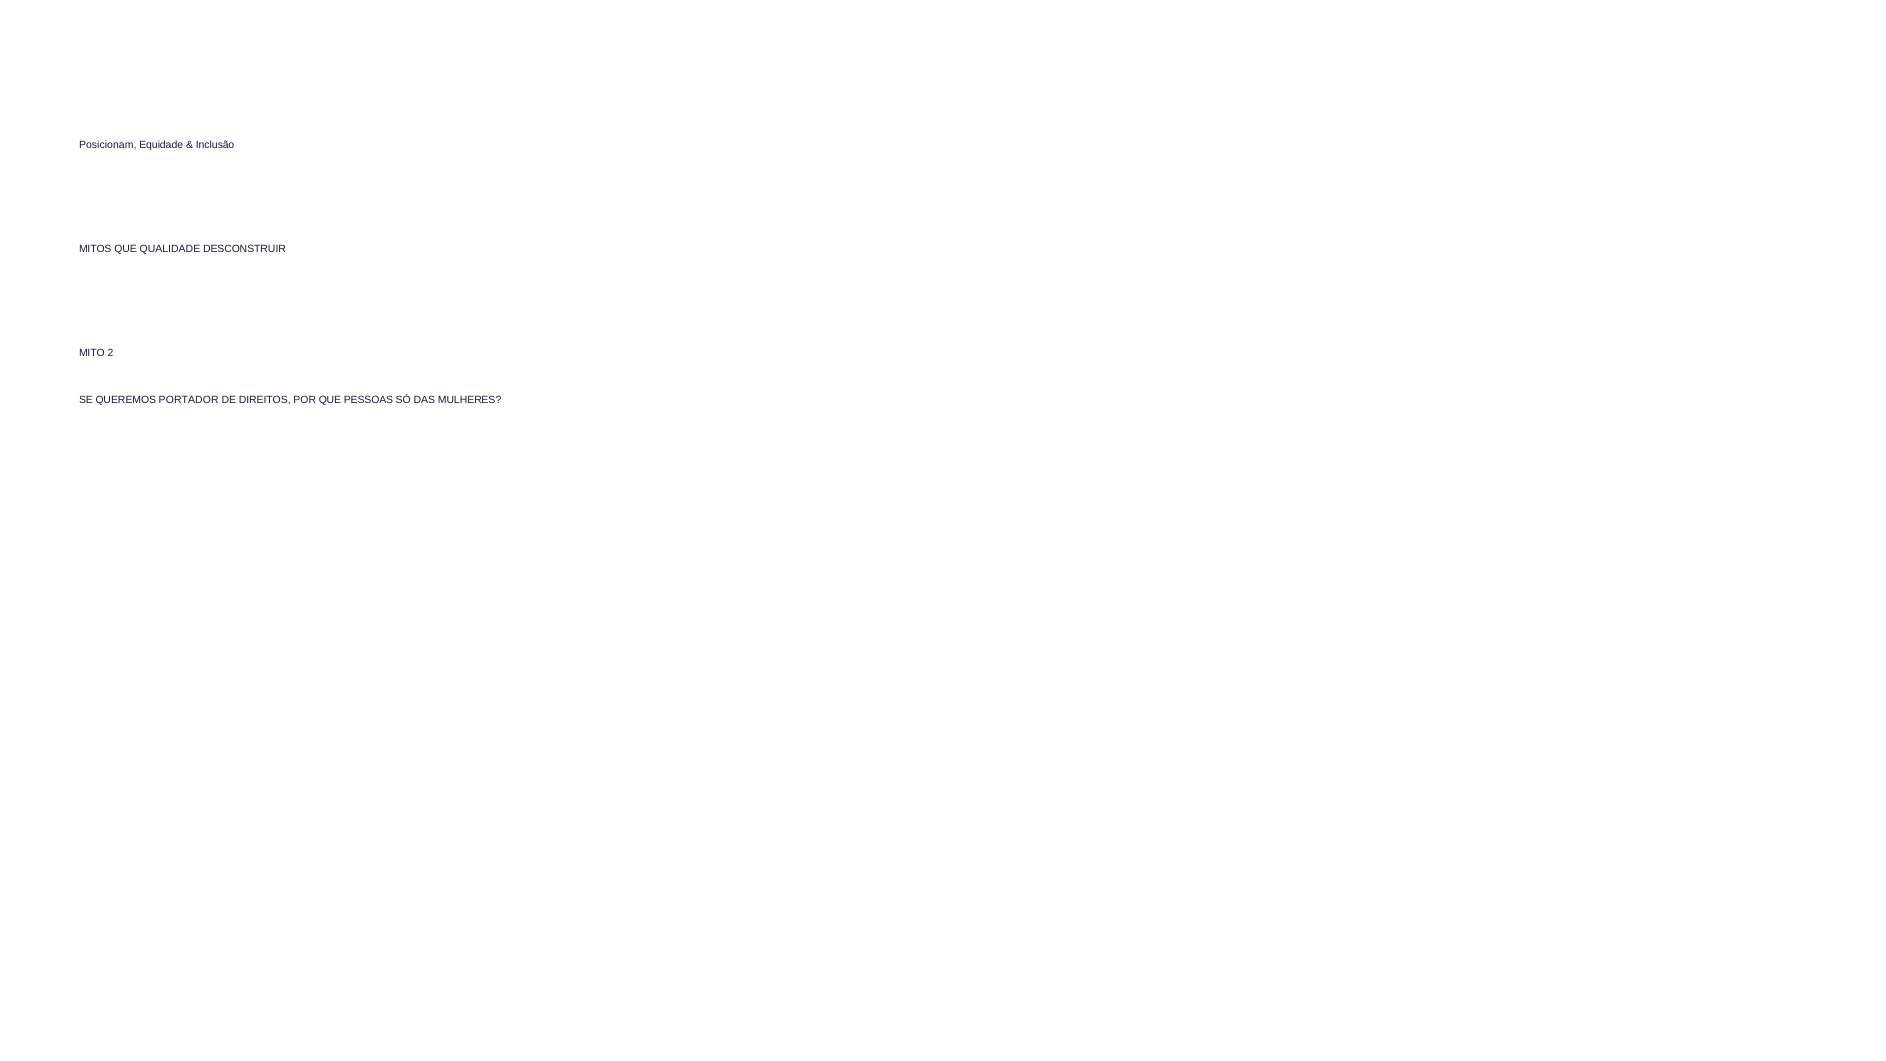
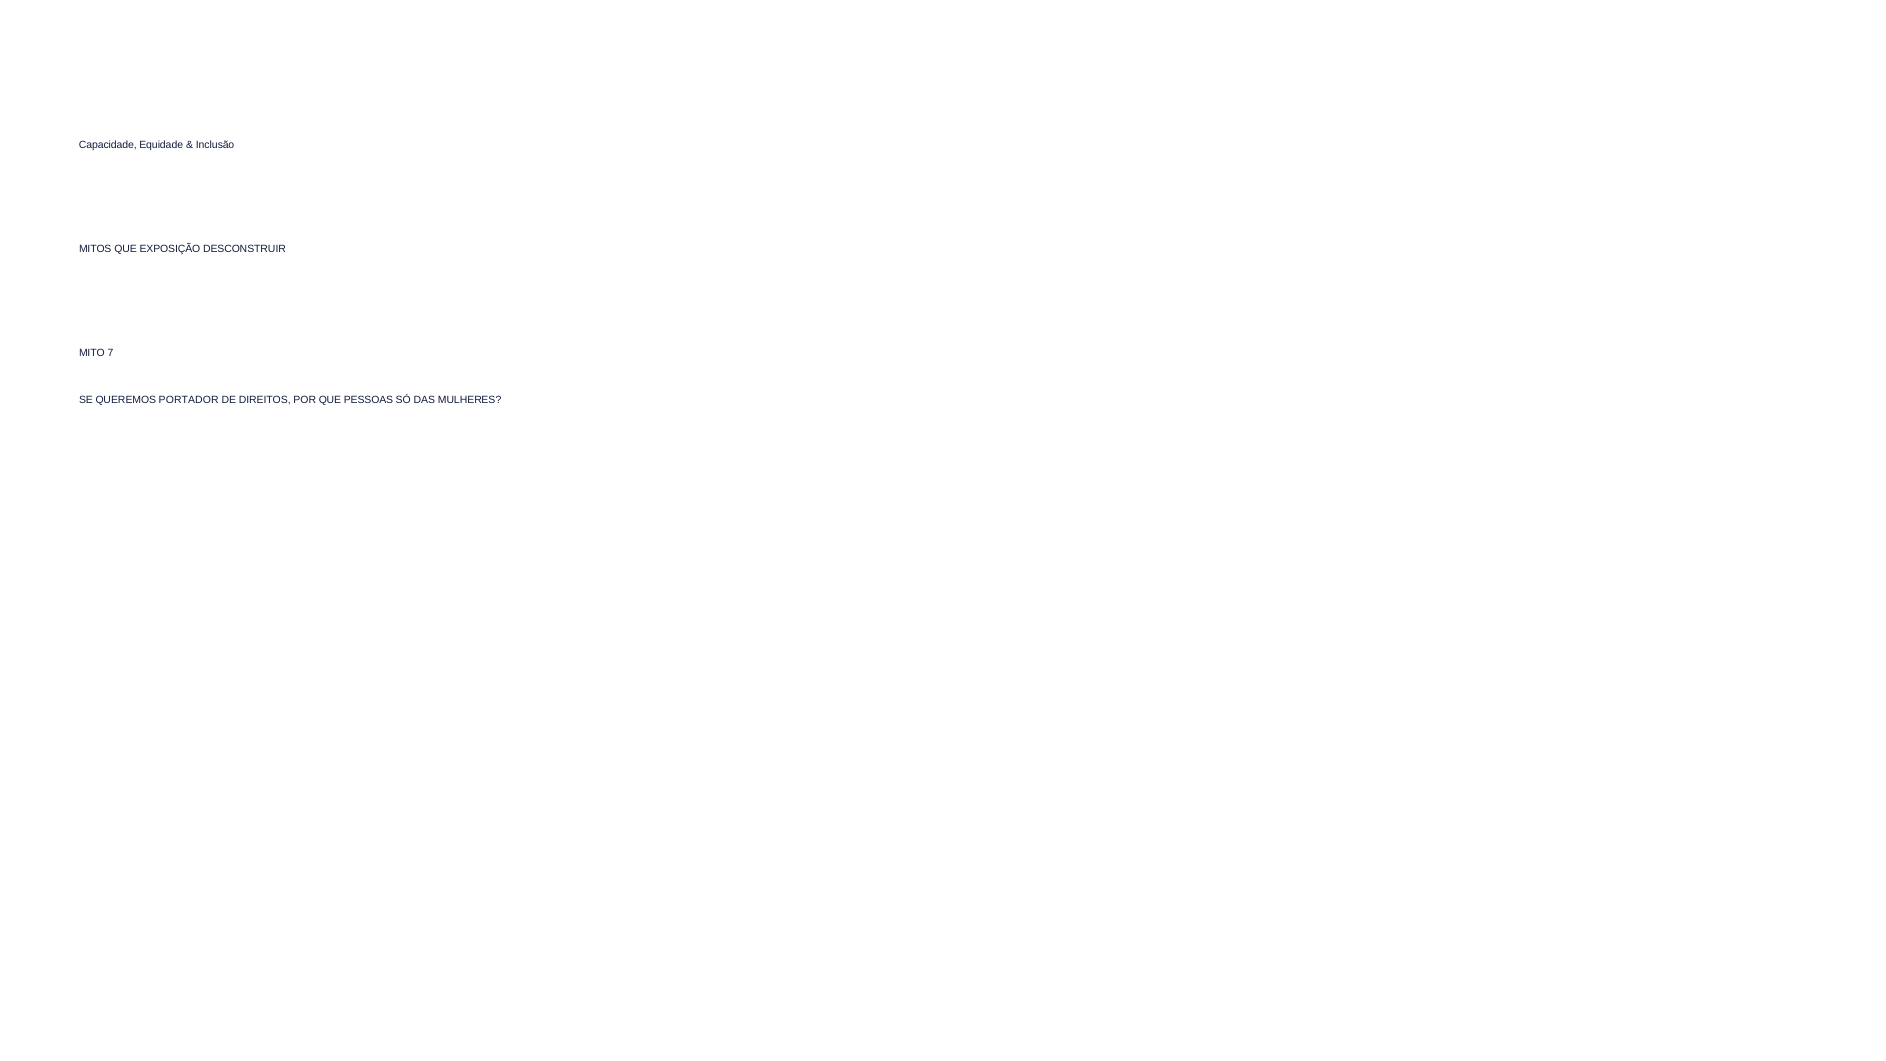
Posicionam: Posicionam -> Capacidade (108, 145)
QUALIDADE: QUALIDADE -> EXPOSIÇÃO (170, 249)
2: 2 -> 7 (110, 353)
